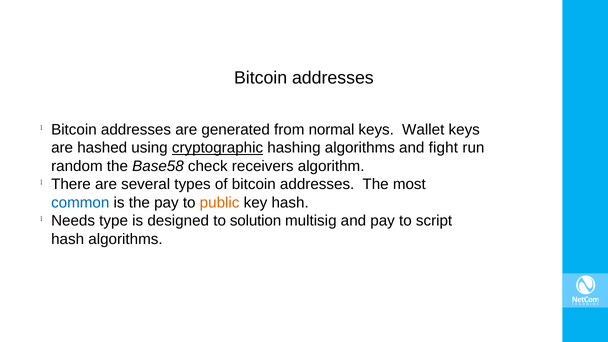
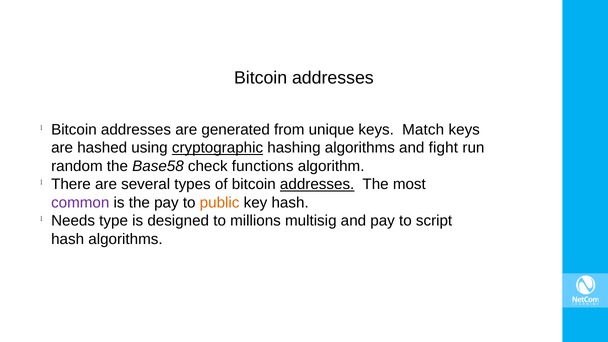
normal: normal -> unique (331, 130)
Wallet: Wallet -> Match (423, 130)
receivers: receivers -> functions (263, 166)
addresses underline: none -> present (317, 184)
common colour: blue -> purple (80, 203)
solution: solution -> millions (255, 221)
